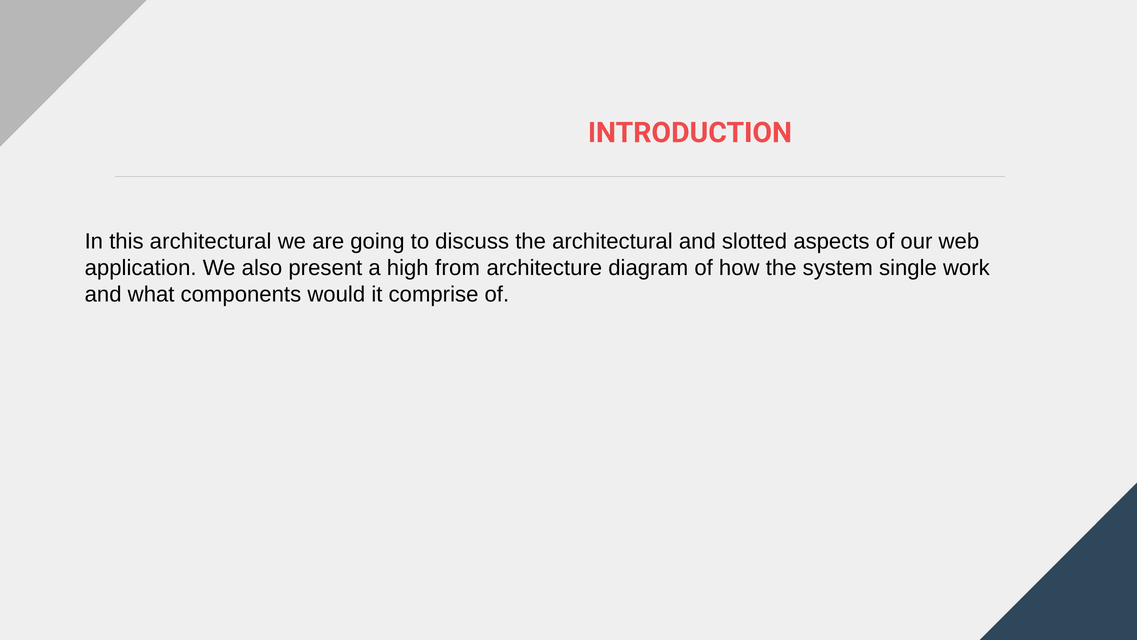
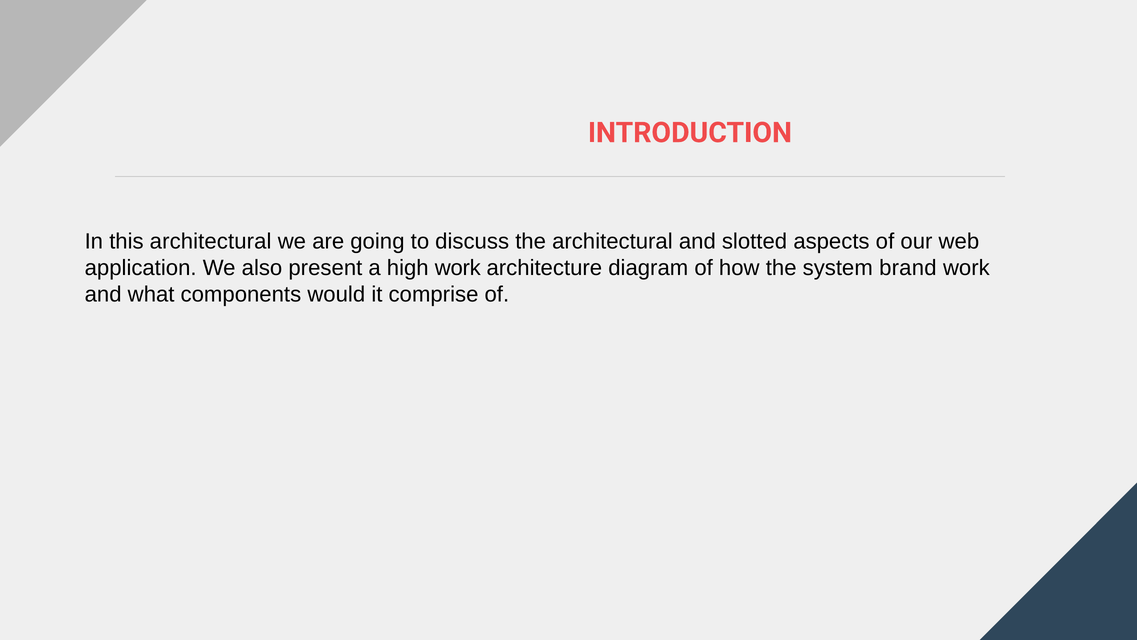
high from: from -> work (458, 268)
single: single -> brand (908, 268)
